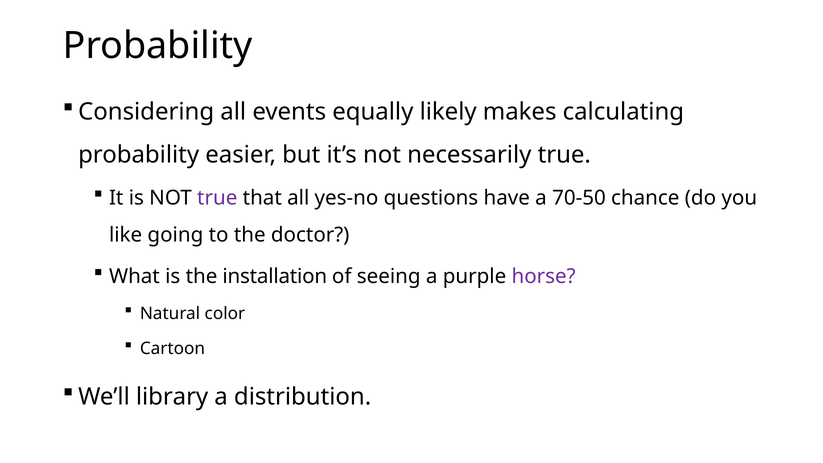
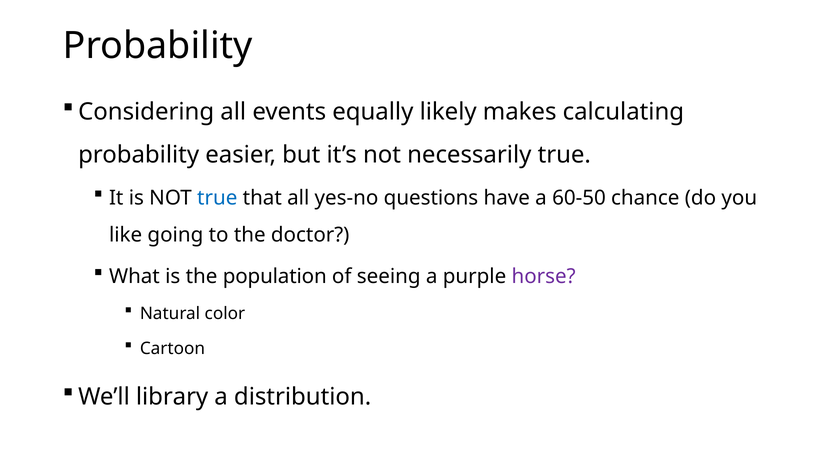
true colour: purple -> blue (217, 198)
70-50: 70-50 -> 60-50 (579, 198)
installation: installation -> population (275, 276)
